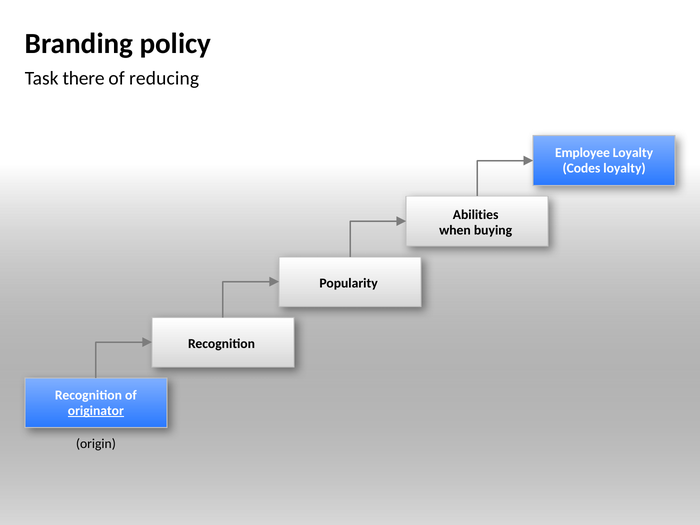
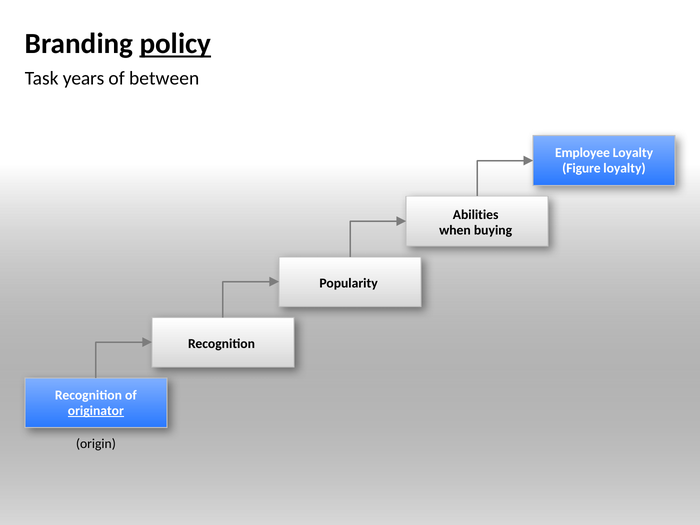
policy underline: none -> present (175, 44)
there: there -> years (84, 78)
reducing: reducing -> between (164, 78)
Codes: Codes -> Figure (581, 168)
